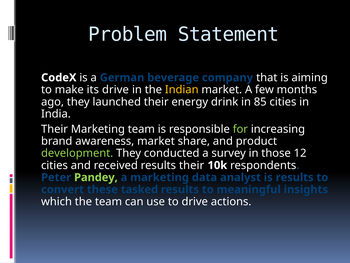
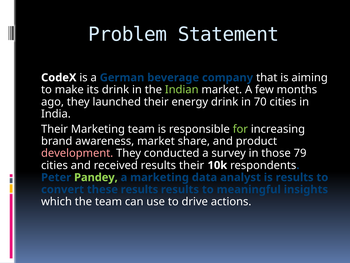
its drive: drive -> drink (115, 90)
Indian colour: yellow -> light green (182, 90)
85: 85 -> 70 (260, 102)
development colour: light green -> pink (77, 153)
12: 12 -> 79 (300, 153)
these tasked: tasked -> results (139, 189)
